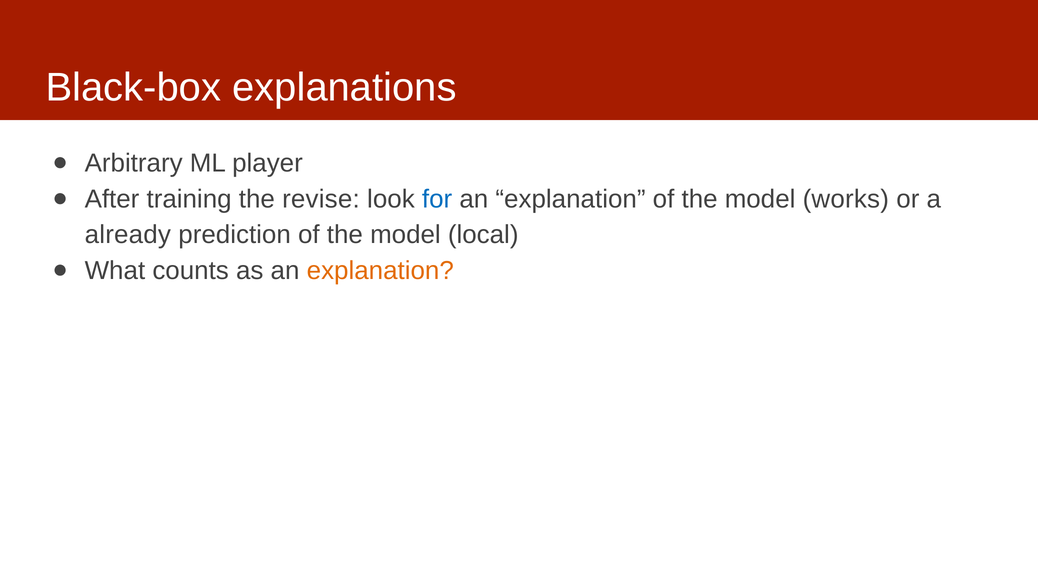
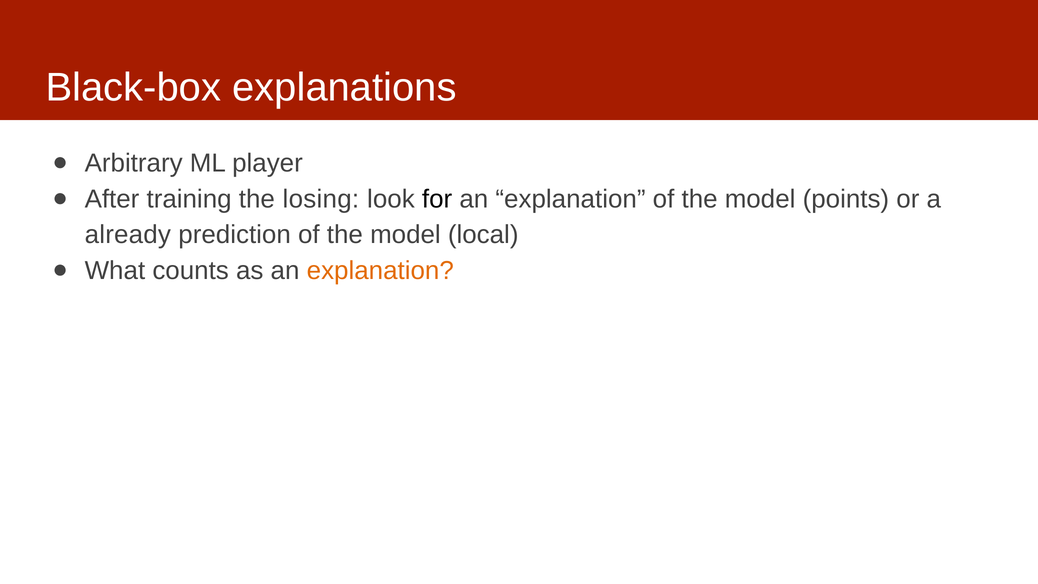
revise: revise -> losing (321, 199)
for colour: blue -> black (437, 199)
works: works -> points (846, 199)
